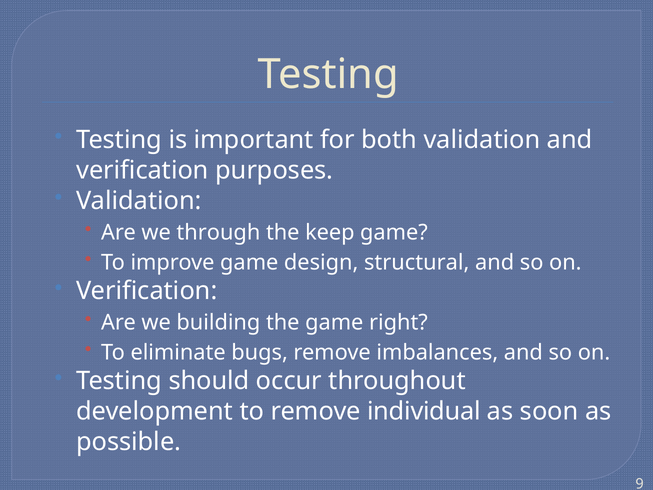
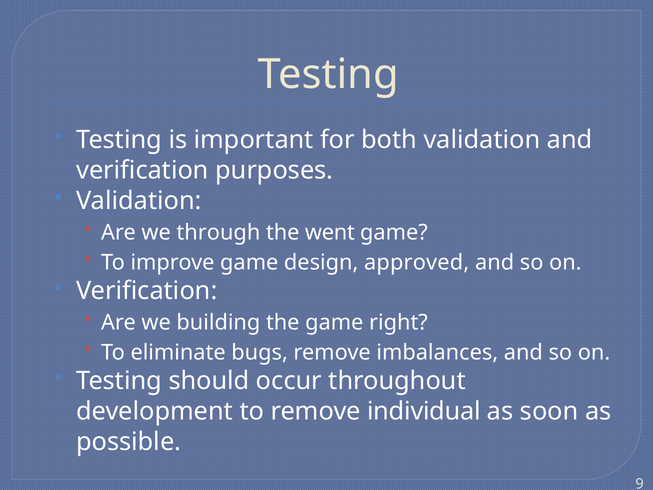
keep: keep -> went (330, 233)
structural: structural -> approved (417, 262)
